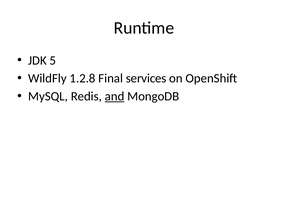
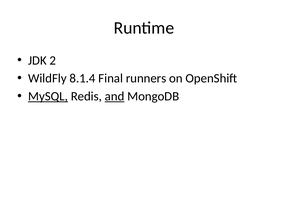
5: 5 -> 2 (53, 60)
1.2.8: 1.2.8 -> 8.1.4 (83, 78)
services: services -> runners (146, 78)
MySQL underline: none -> present (48, 96)
